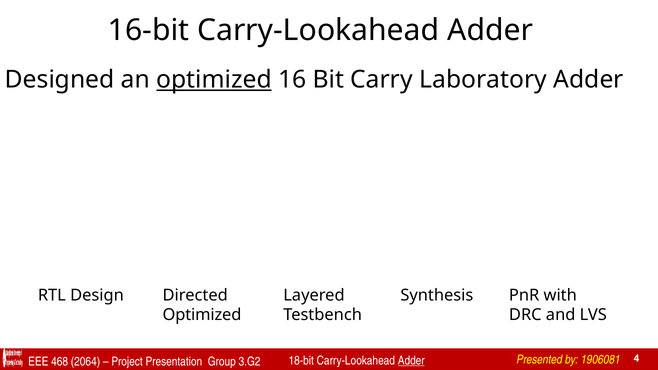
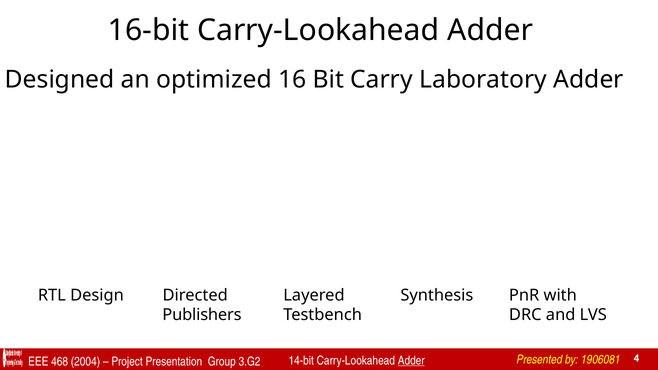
optimized underline: present -> none (214, 80)
Optimized: Optimized -> Publishers (202, 315)
2064: 2064 -> 2004 (85, 362)
18-bit: 18-bit -> 14-bit (301, 361)
